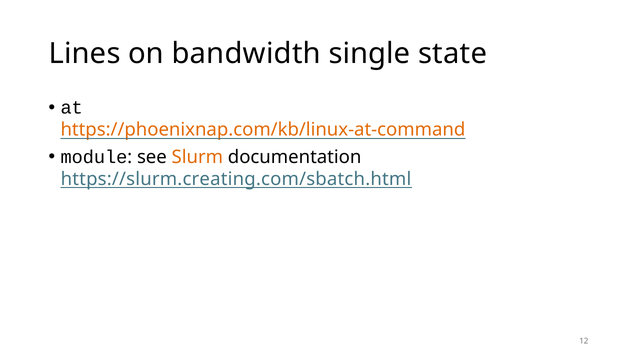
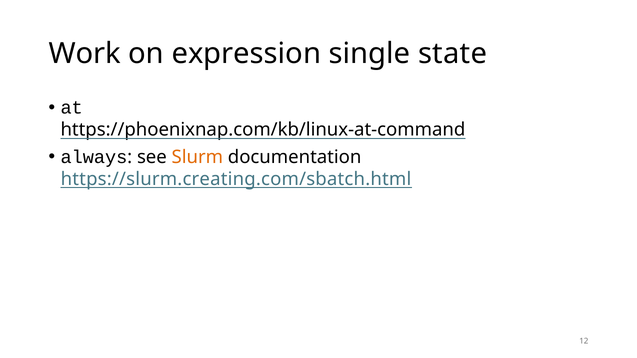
Lines: Lines -> Work (85, 54)
bandwidth: bandwidth -> expression (246, 54)
https://phoenixnap.com/kb/linux-at-command colour: orange -> black (263, 130)
module: module -> always (94, 157)
